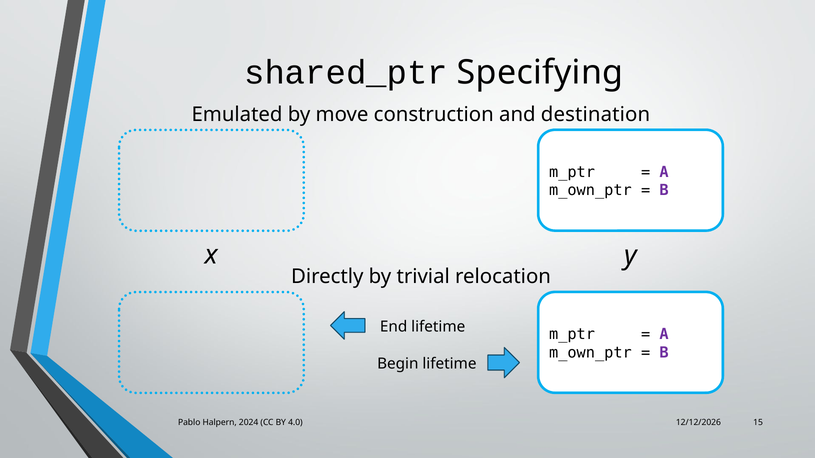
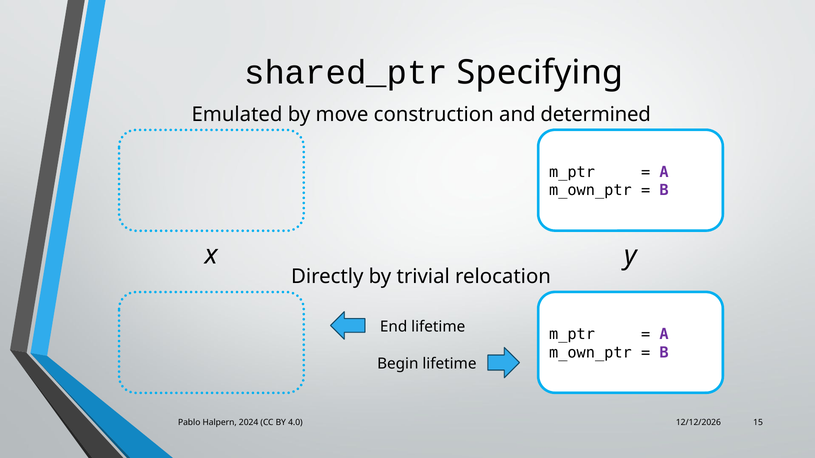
destination: destination -> determined (596, 115)
